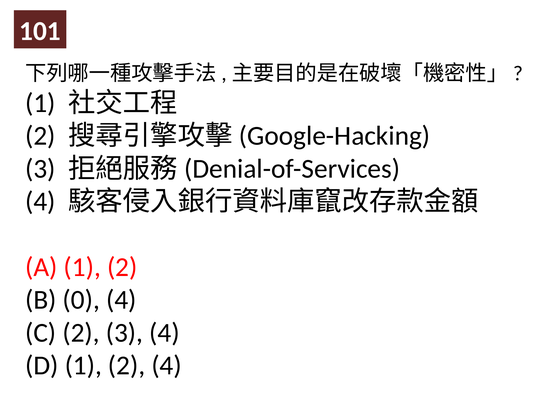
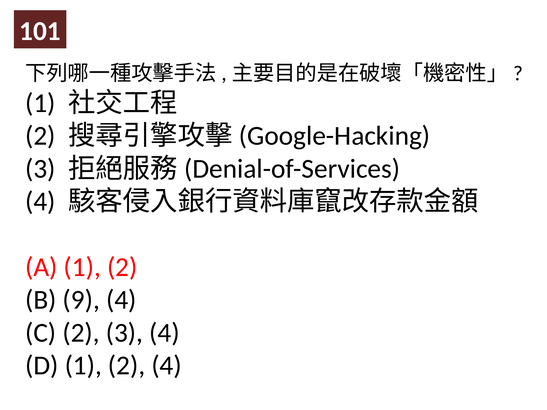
0: 0 -> 9 (81, 300)
